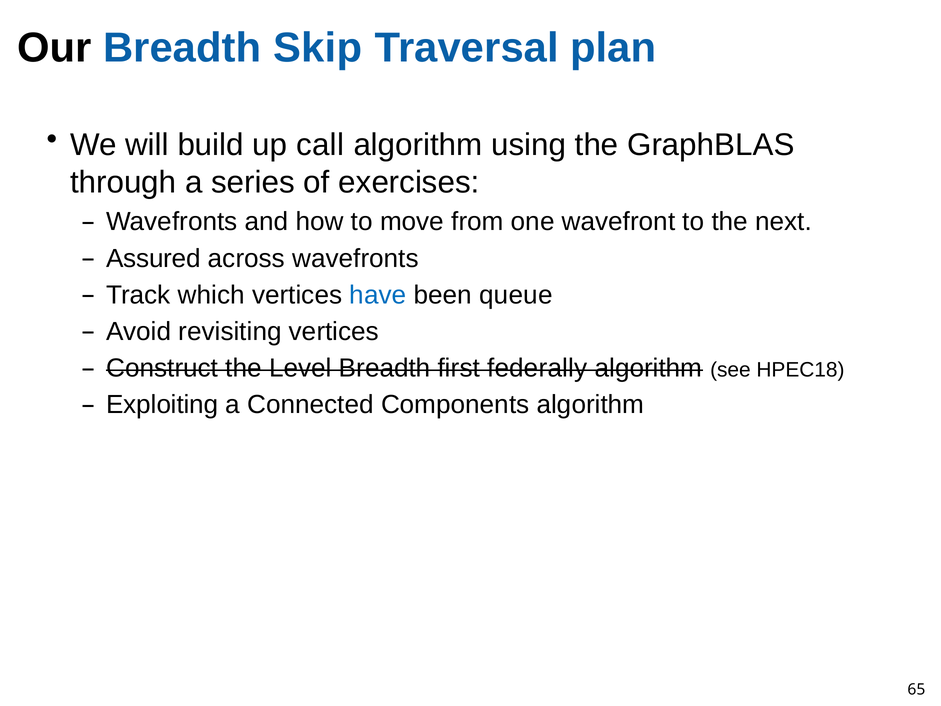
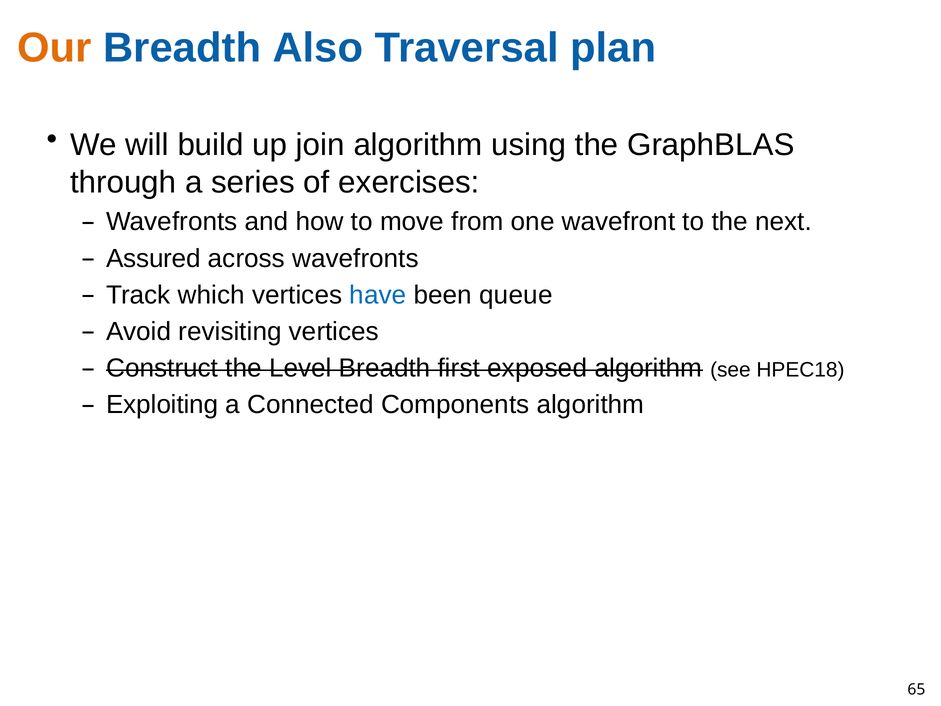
Our colour: black -> orange (54, 48)
Skip: Skip -> Also (318, 48)
call: call -> join (320, 145)
federally: federally -> exposed (537, 368)
